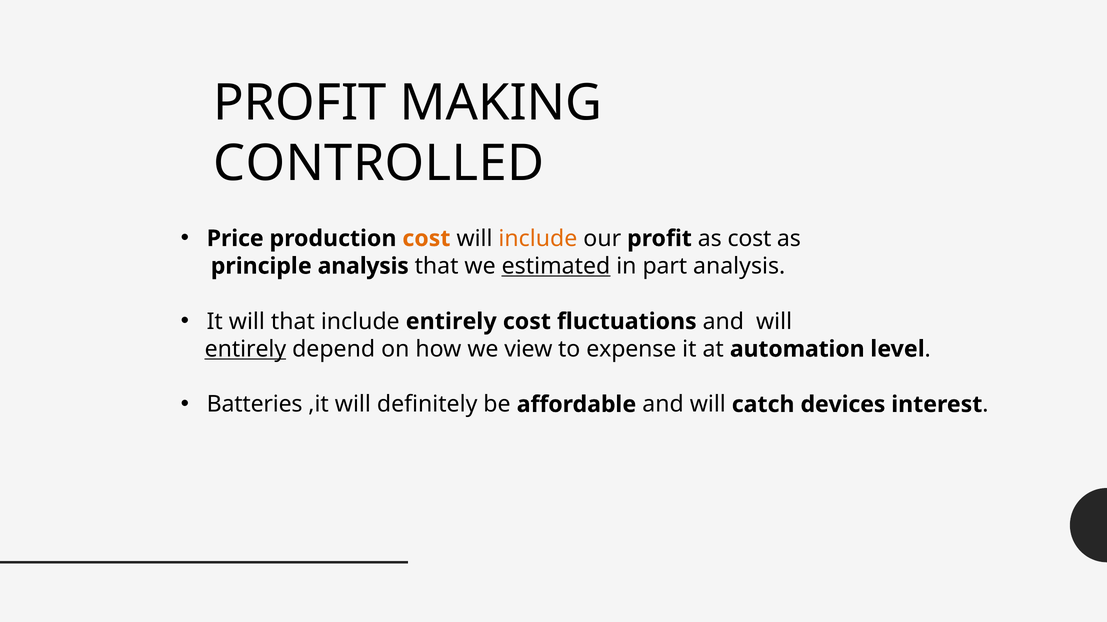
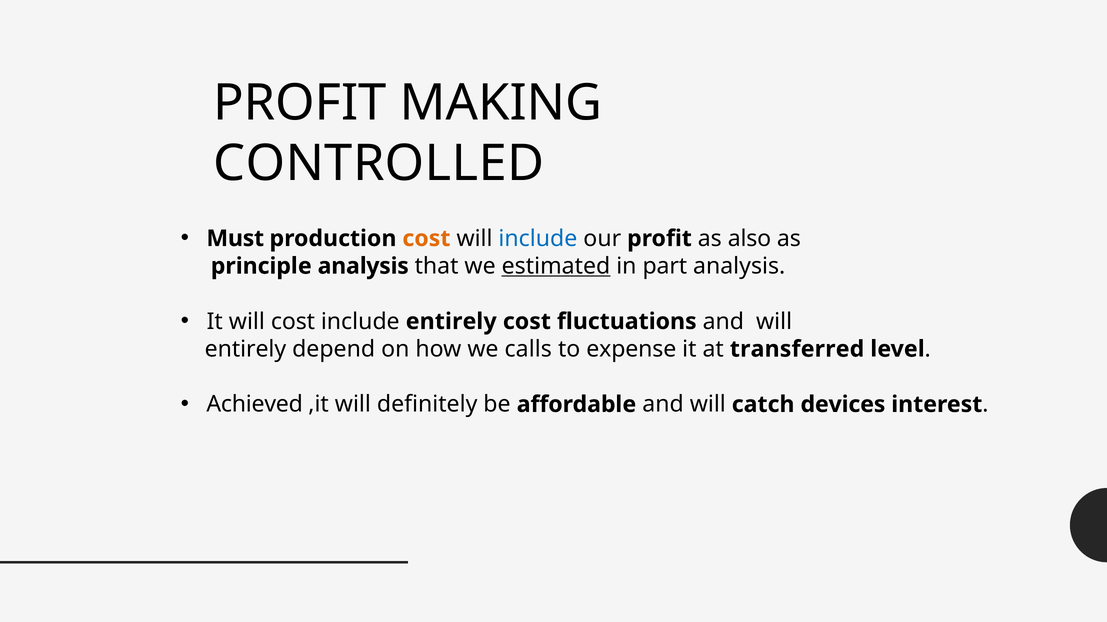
Price: Price -> Must (235, 239)
include colour: orange -> blue (538, 239)
as cost: cost -> also (749, 239)
will that: that -> cost (293, 322)
entirely underline: present -> none (245, 349)
view: view -> calls (528, 349)
automation: automation -> transferred (797, 349)
Batteries: Batteries -> Achieved (255, 405)
